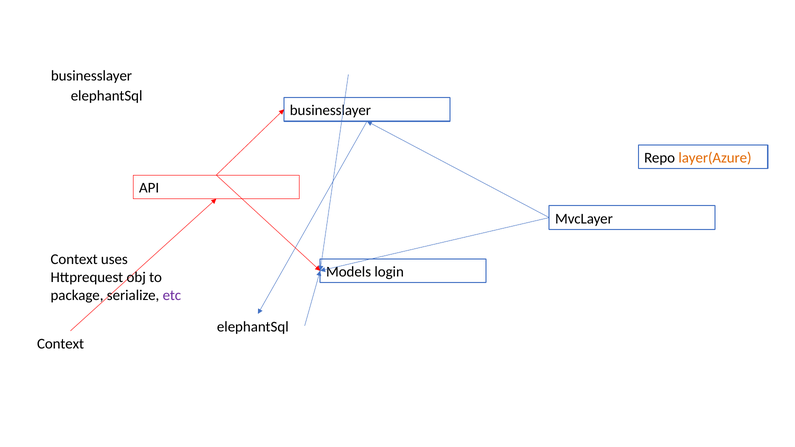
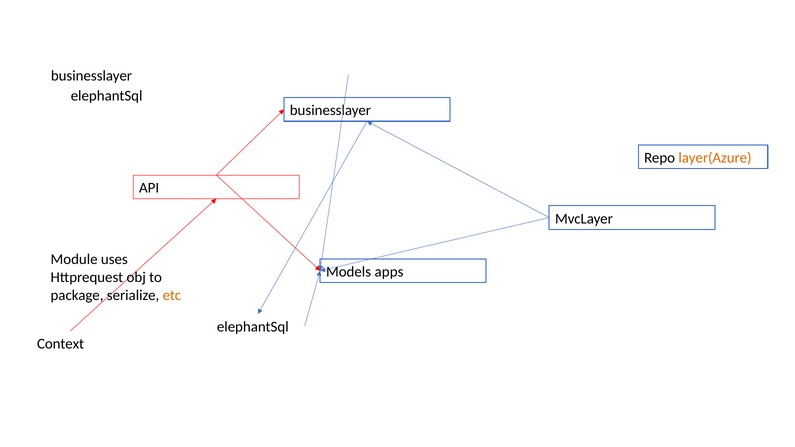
Context: Context -> Module (74, 260)
login: login -> apps (389, 272)
etc colour: purple -> orange (172, 295)
